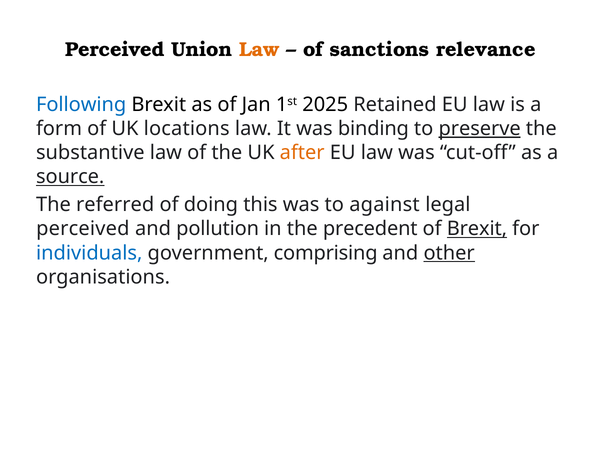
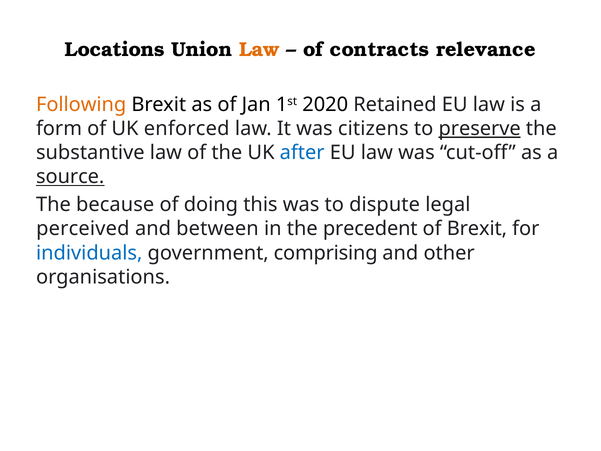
Perceived: Perceived -> Locations (115, 50)
sanctions: sanctions -> contracts (380, 50)
Following colour: blue -> orange (81, 105)
2025: 2025 -> 2020 (325, 105)
locations: locations -> enforced (187, 129)
binding: binding -> citizens (373, 129)
after colour: orange -> blue (302, 153)
referred: referred -> because (115, 205)
against: against -> dispute (385, 205)
pollution: pollution -> between (217, 229)
Brexit underline: present -> none (477, 229)
other underline: present -> none (449, 253)
